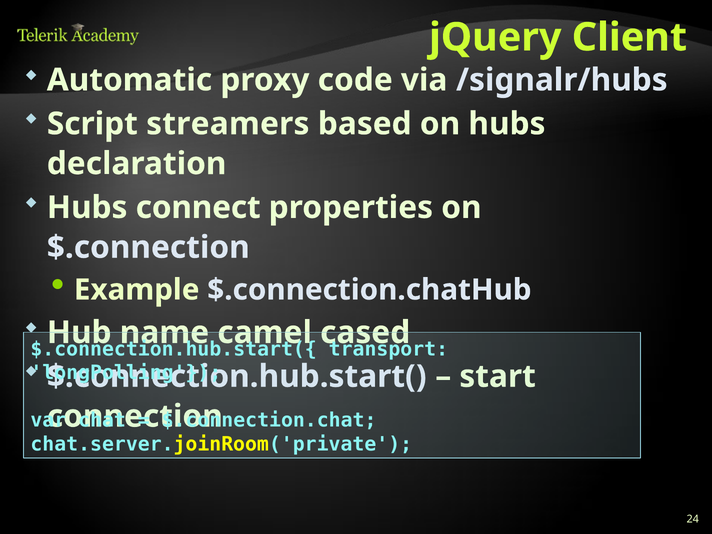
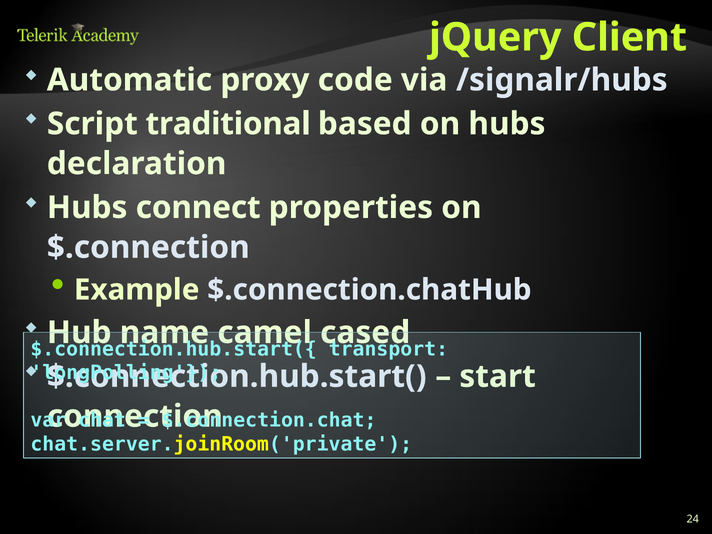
streamers: streamers -> traditional (228, 124)
